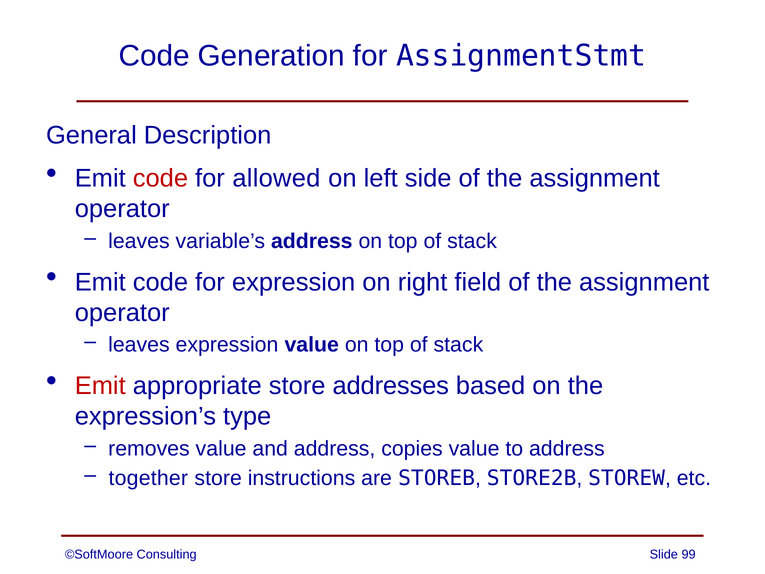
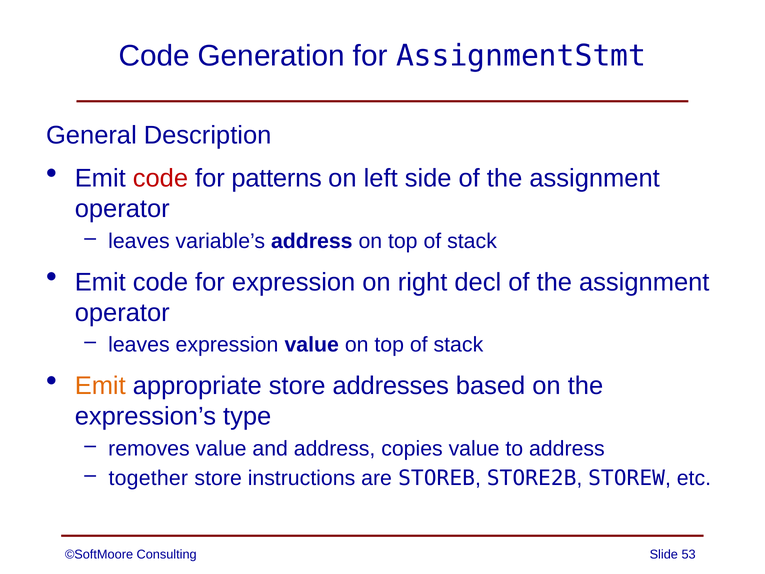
allowed: allowed -> patterns (277, 178)
field: field -> decl (478, 282)
Emit colour: red -> orange (100, 386)
99: 99 -> 53 (689, 554)
